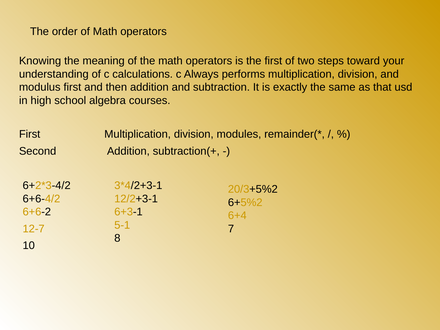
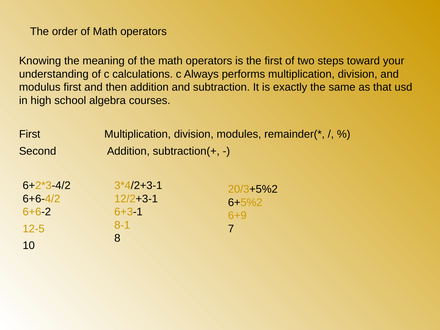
6+4: 6+4 -> 6+9 (237, 216)
5-1: 5-1 -> 8-1 (122, 225)
12-7: 12-7 -> 12-5 (34, 229)
